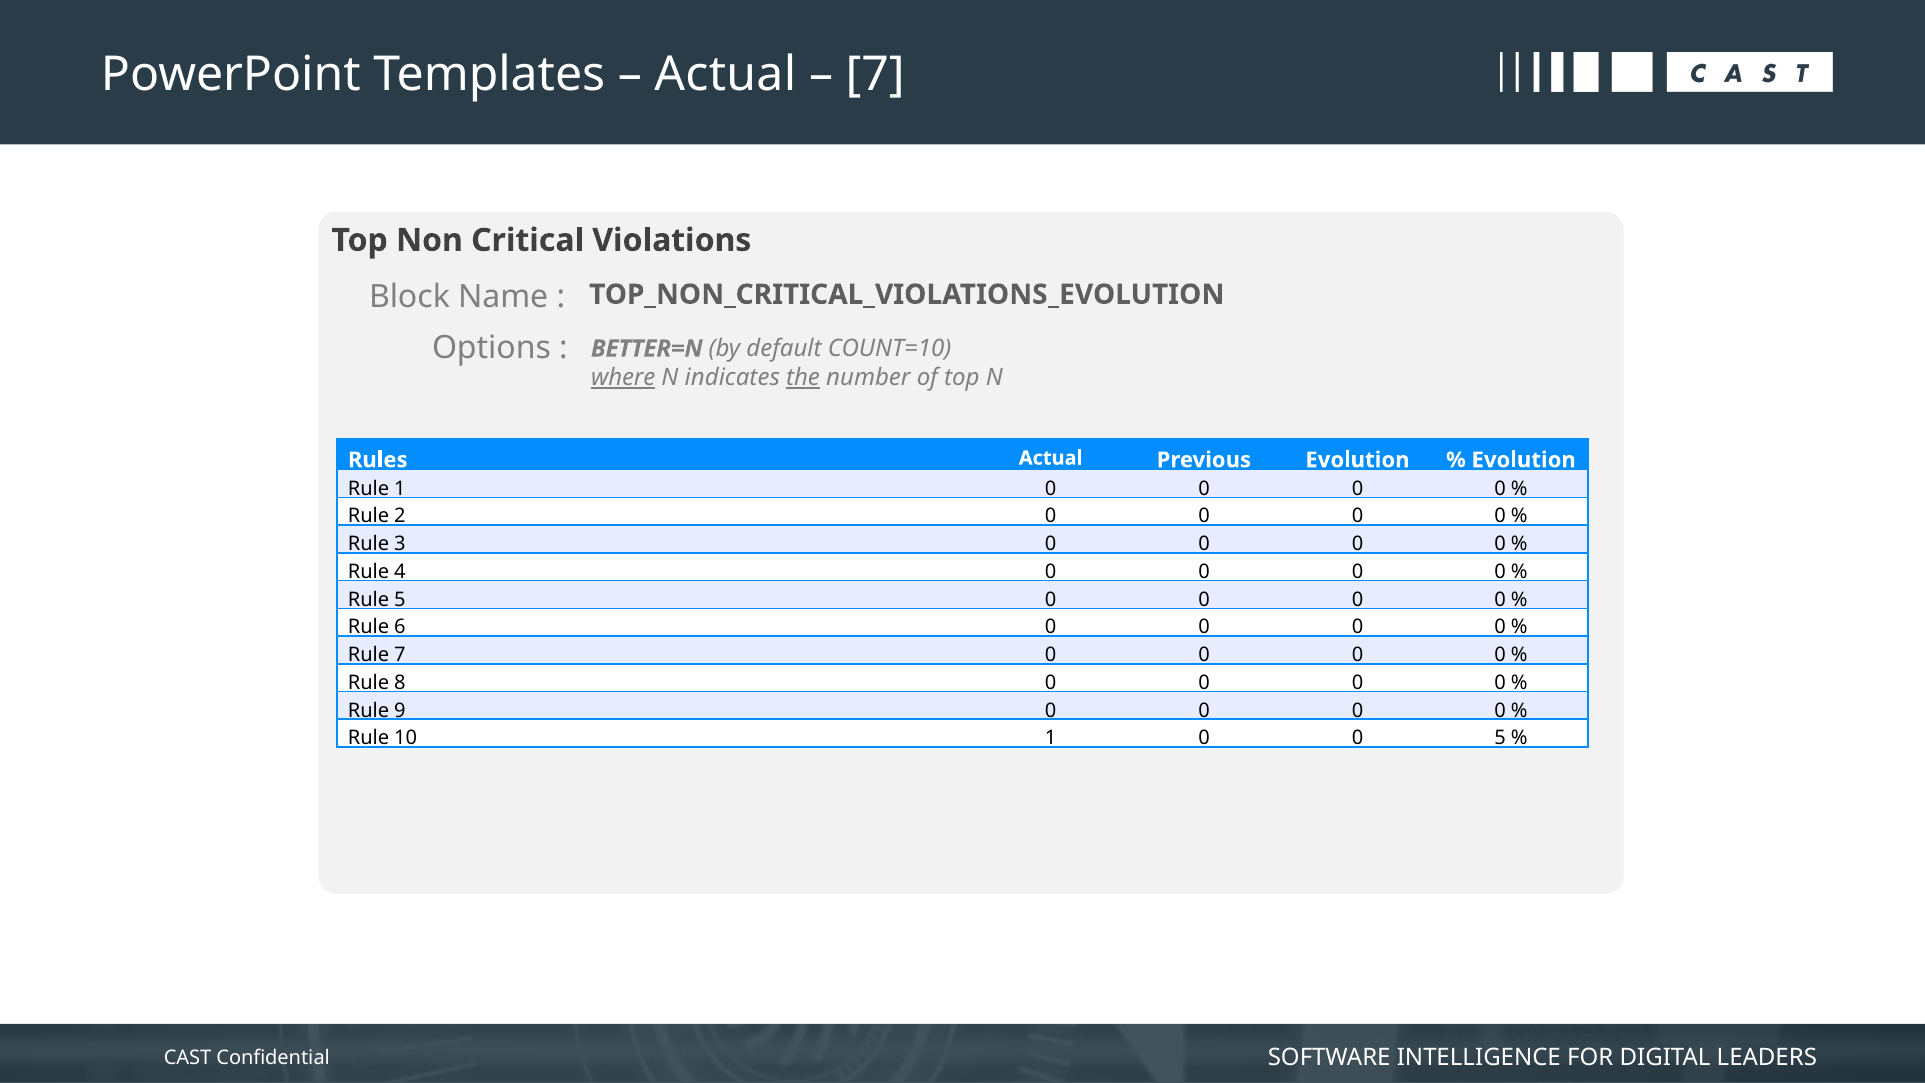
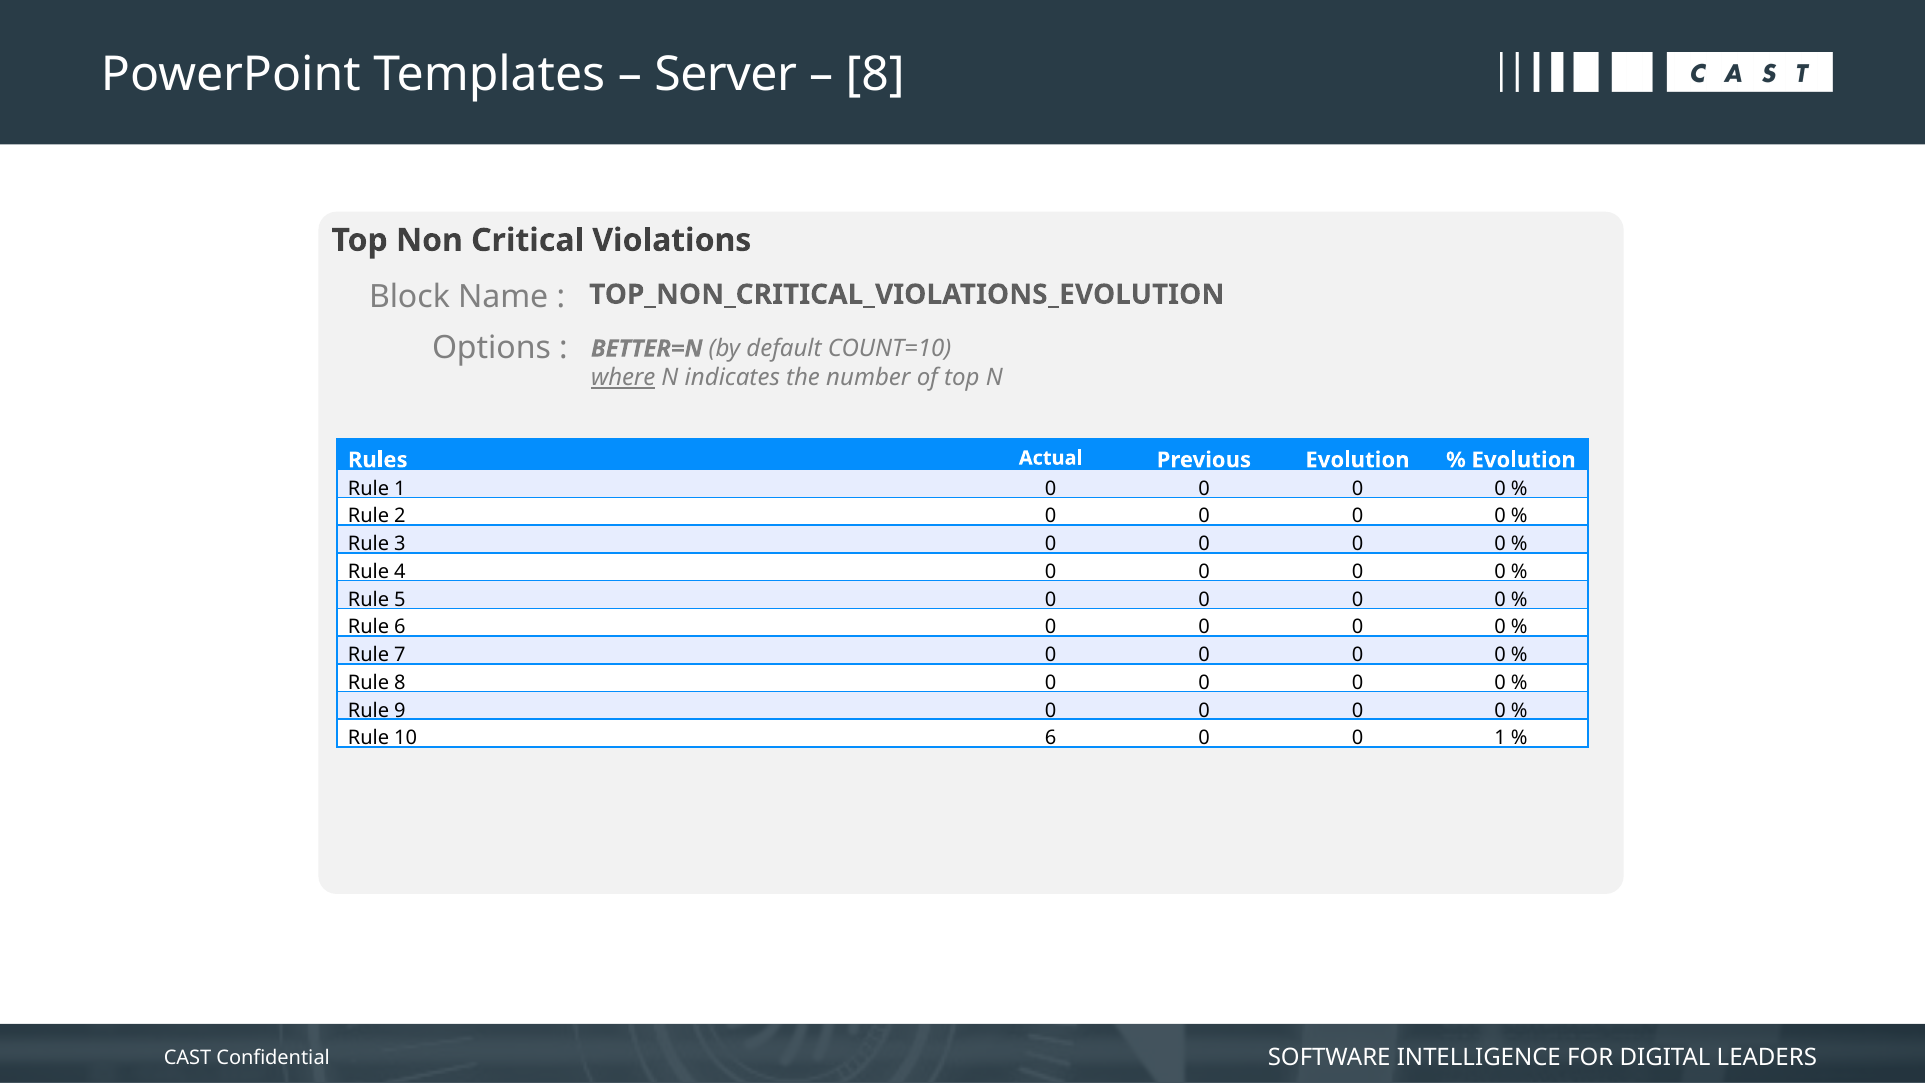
Actual: Actual -> Server (726, 75)
7: 7 -> 8 (875, 75)
the underline: present -> none (803, 377)
10 1: 1 -> 6 (1051, 738)
0 5: 5 -> 1 (1500, 738)
